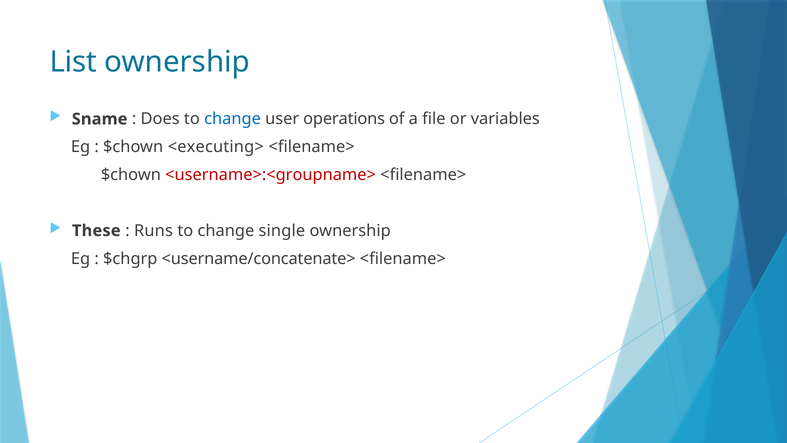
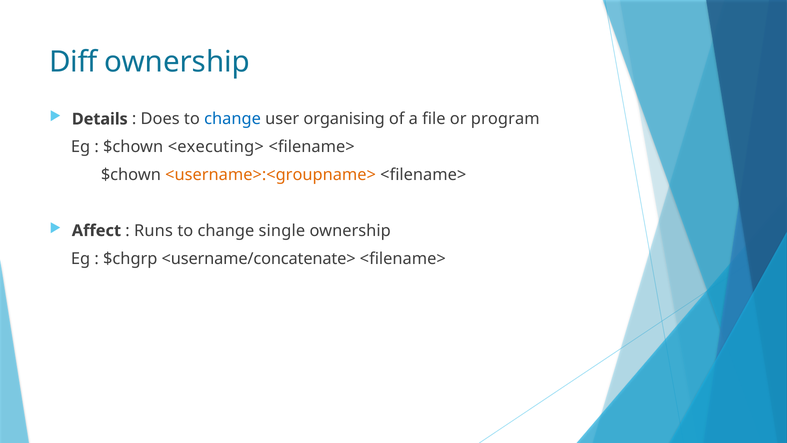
List: List -> Diff (73, 62)
Sname: Sname -> Details (100, 119)
operations: operations -> organising (344, 119)
variables: variables -> program (505, 119)
<username>:<groupname> colour: red -> orange (271, 175)
These: These -> Affect (96, 231)
